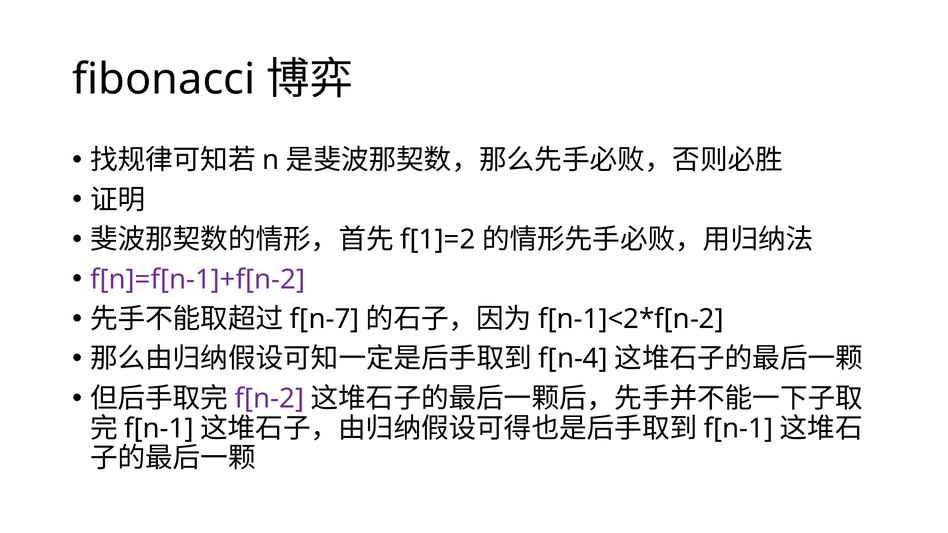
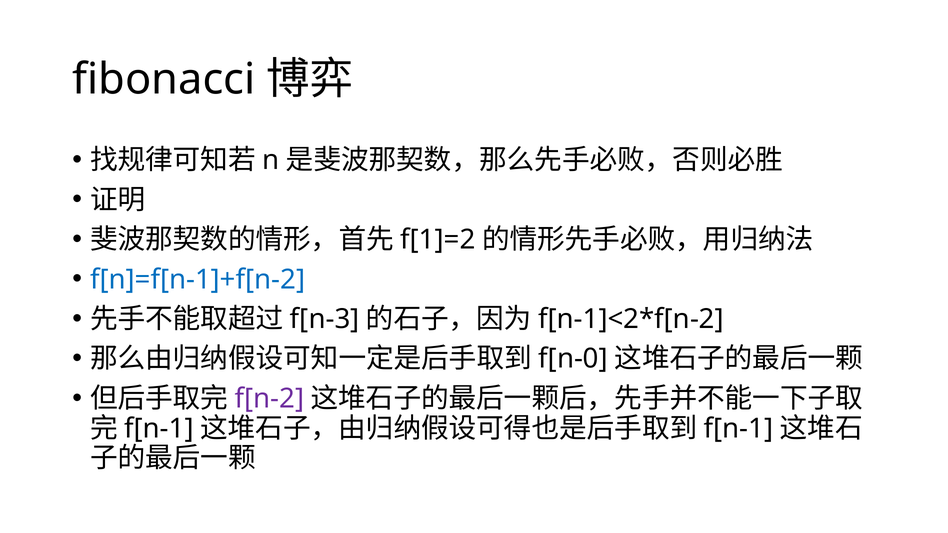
f[n]=f[n-1]+f[n-2 colour: purple -> blue (198, 280)
f[n-7: f[n-7 -> f[n-3 (325, 319)
f[n-4: f[n-4 -> f[n-0 (573, 359)
